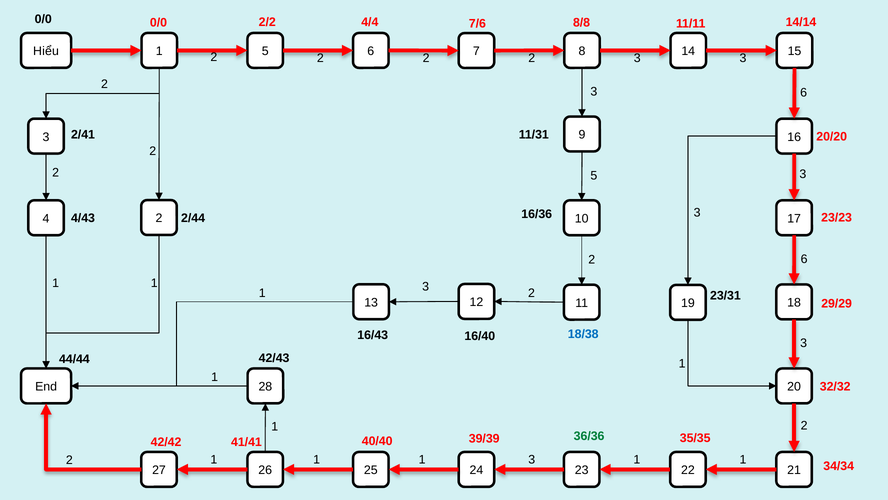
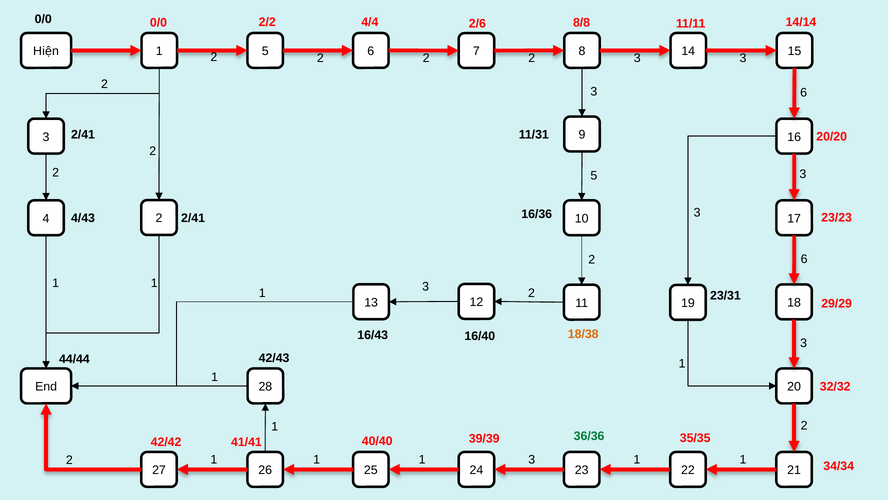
7/6: 7/6 -> 2/6 (477, 24)
Hiểu: Hiểu -> Hiện (46, 51)
4/43 2/44: 2/44 -> 2/41 (193, 218)
18/38 colour: blue -> orange (583, 334)
